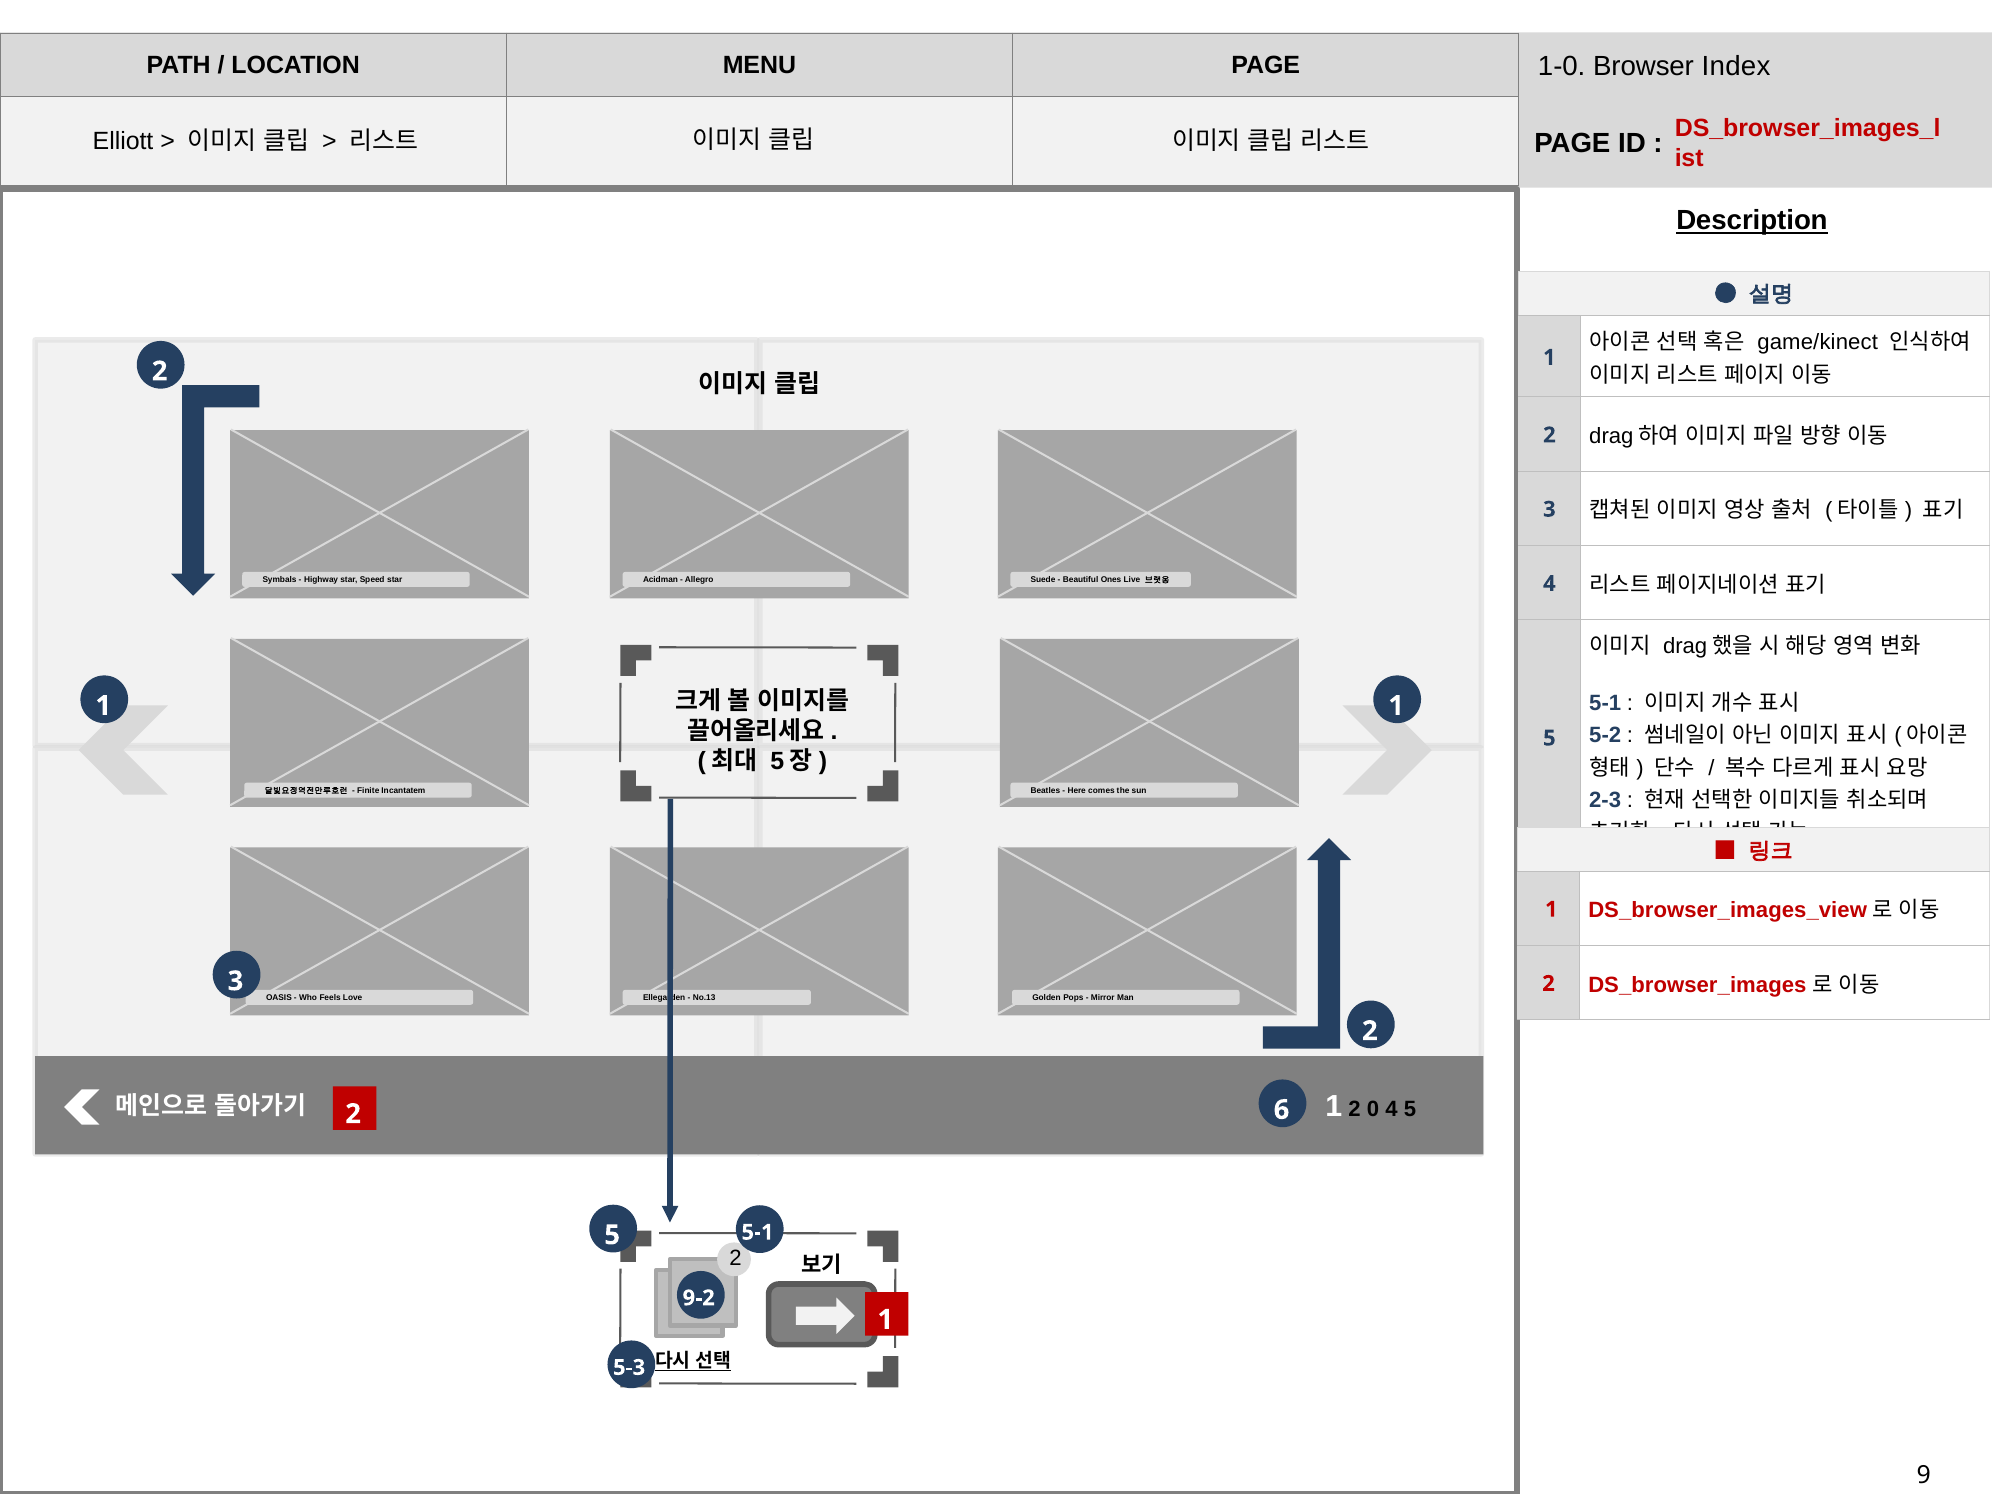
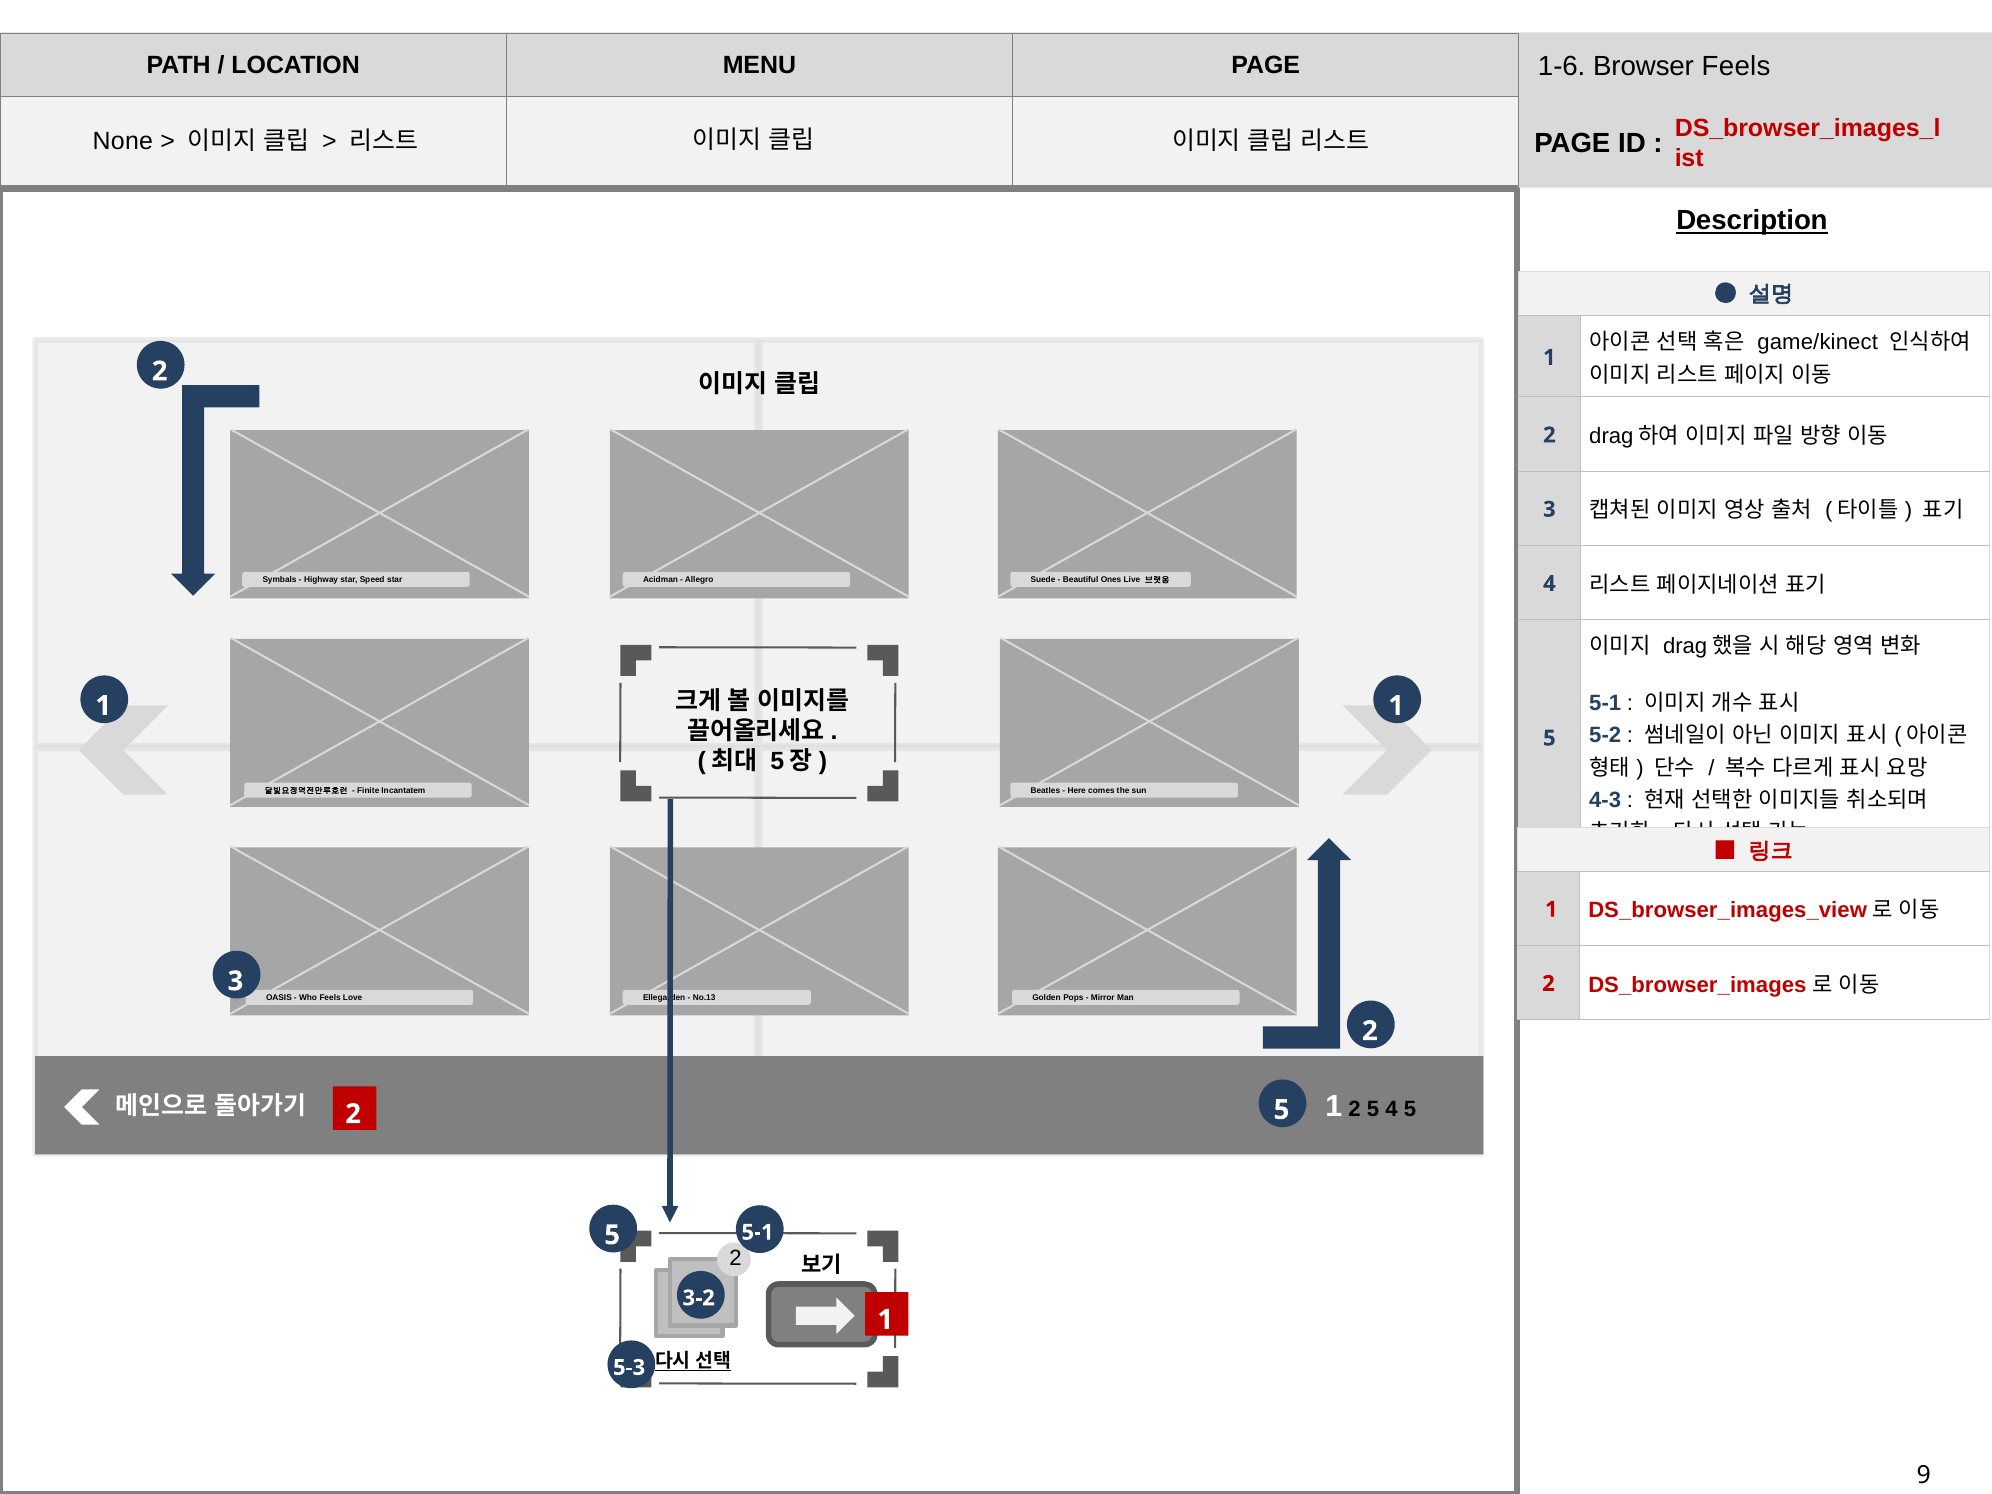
1-0: 1-0 -> 1-6 (1562, 67)
Browser Index: Index -> Feels (1736, 67)
Elliott: Elliott -> None (123, 142)
2-3: 2-3 -> 4-3 (1605, 800)
0: 0 -> 5 (1373, 1109)
6: 6 -> 5 (1282, 1110)
9-2: 9-2 -> 3-2 (699, 1298)
